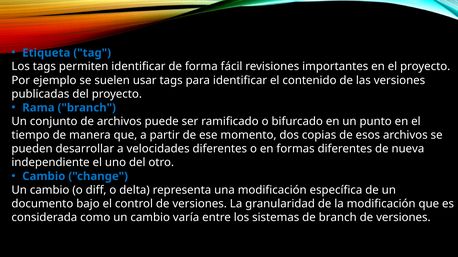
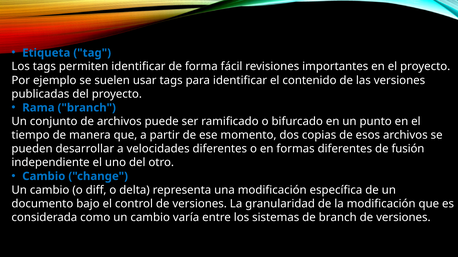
nueva: nueva -> fusión (408, 149)
